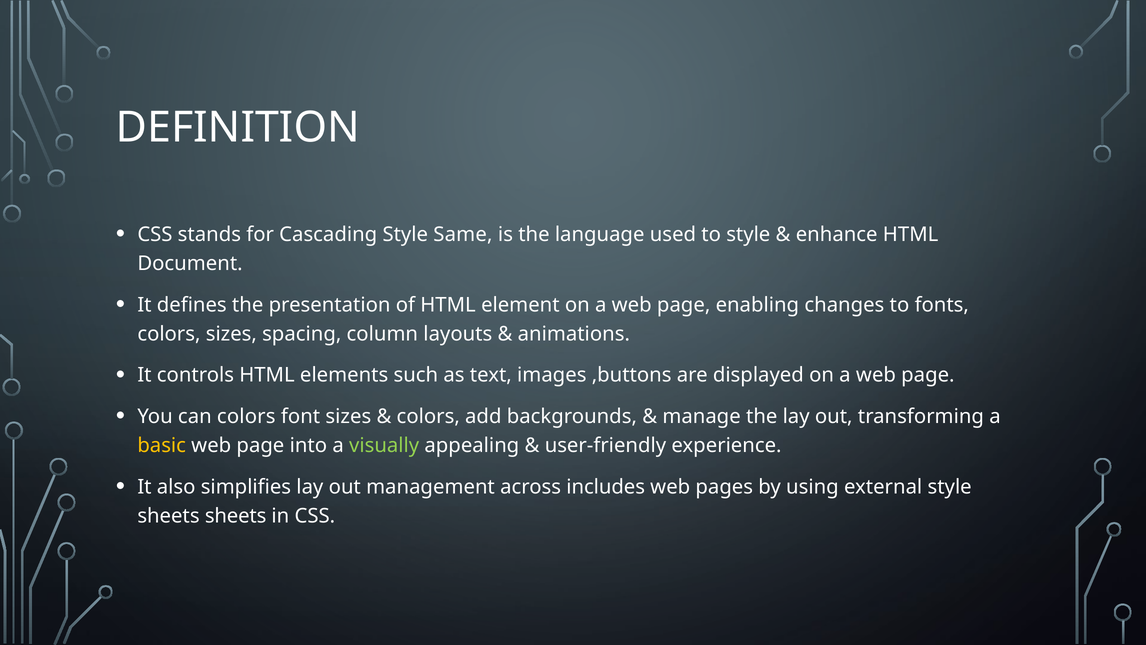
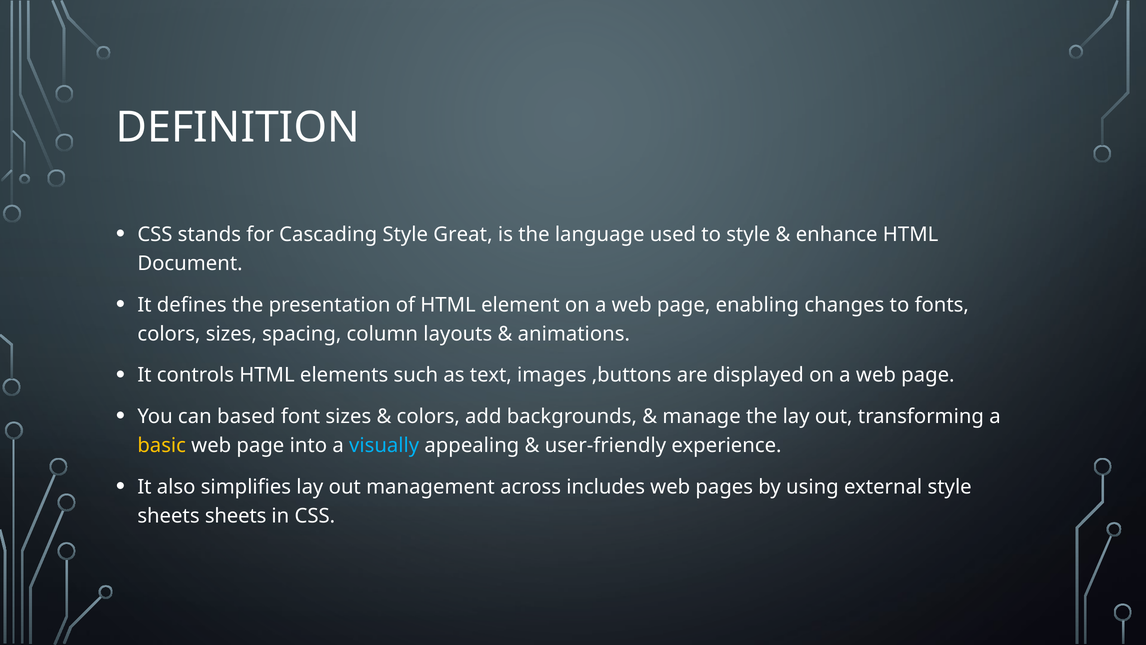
Same: Same -> Great (463, 234)
can colors: colors -> based (246, 416)
visually colour: light green -> light blue (384, 445)
